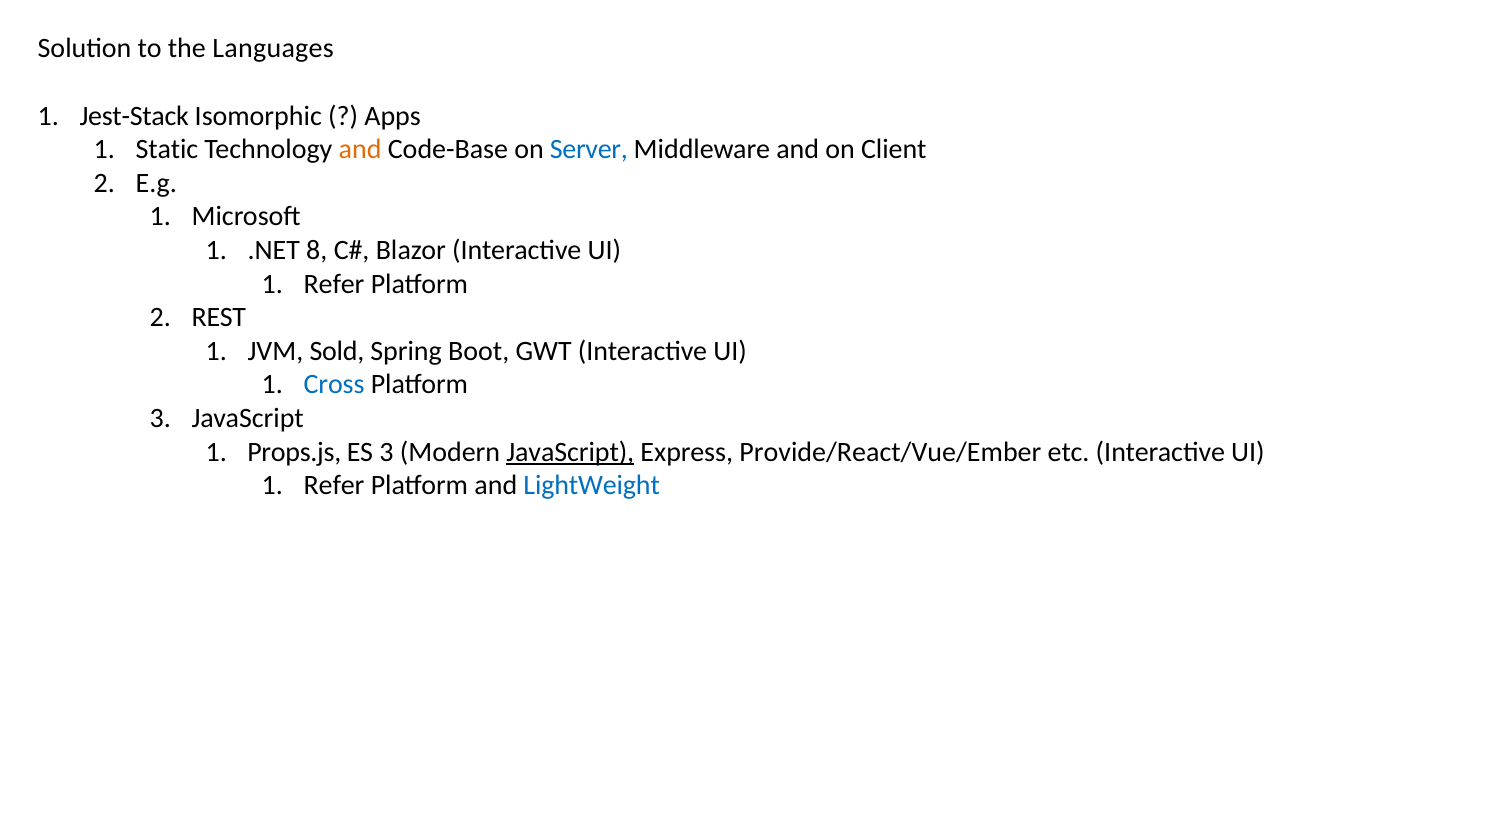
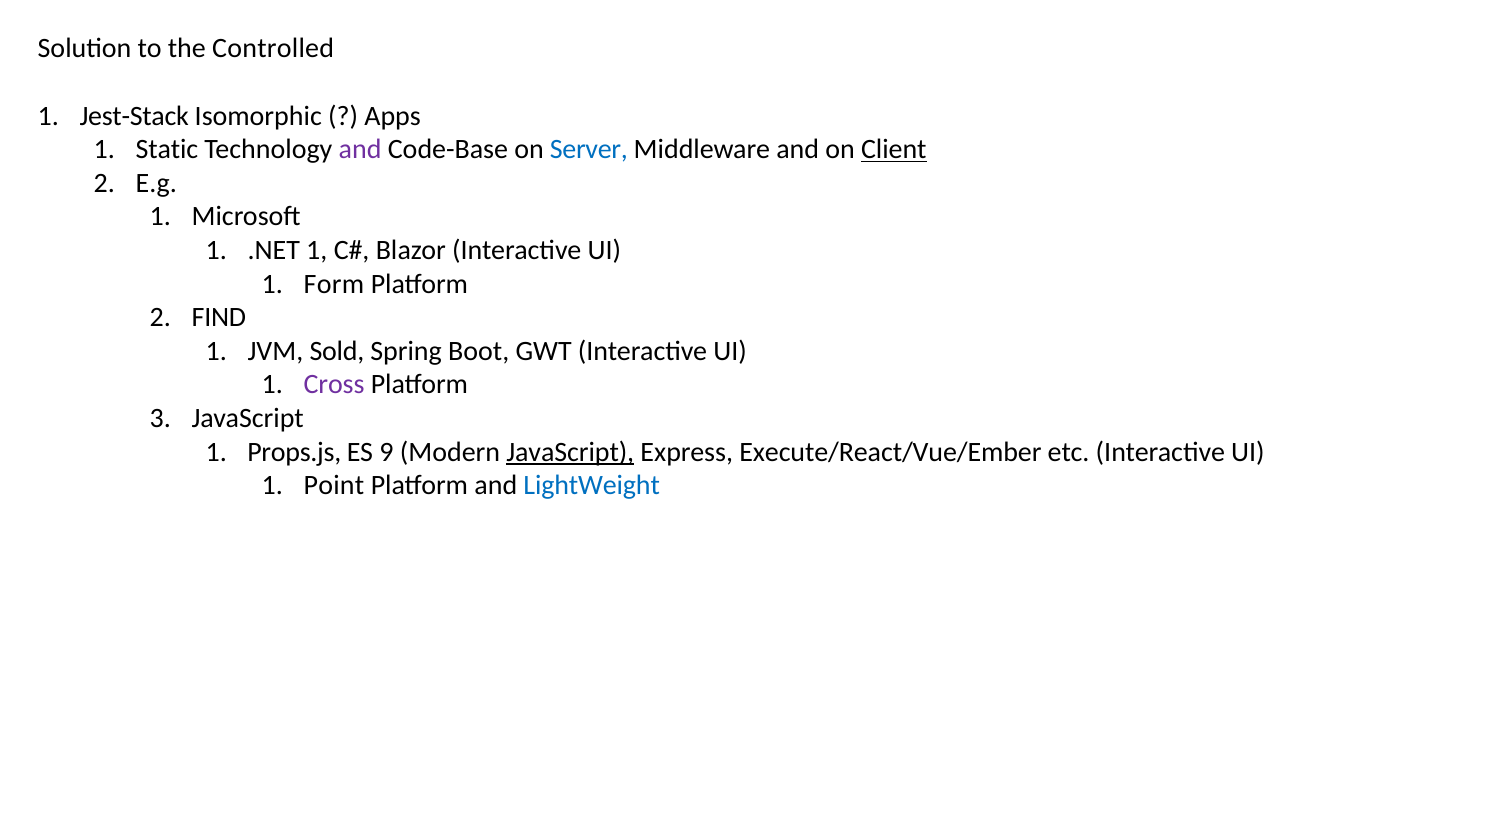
Languages: Languages -> Controlled (273, 49)
and colour: orange -> purple (360, 150)
Client underline: none -> present (894, 150)
.NET 8: 8 -> 1 (317, 250)
Refer: Refer -> Form (334, 284)
REST: REST -> FIND (219, 317)
Cross colour: blue -> purple (334, 385)
ES 3: 3 -> 9 (386, 452)
Provide/React/Vue/Ember: Provide/React/Vue/Ember -> Execute/React/Vue/Ember (890, 452)
Refer: Refer -> Point (334, 485)
